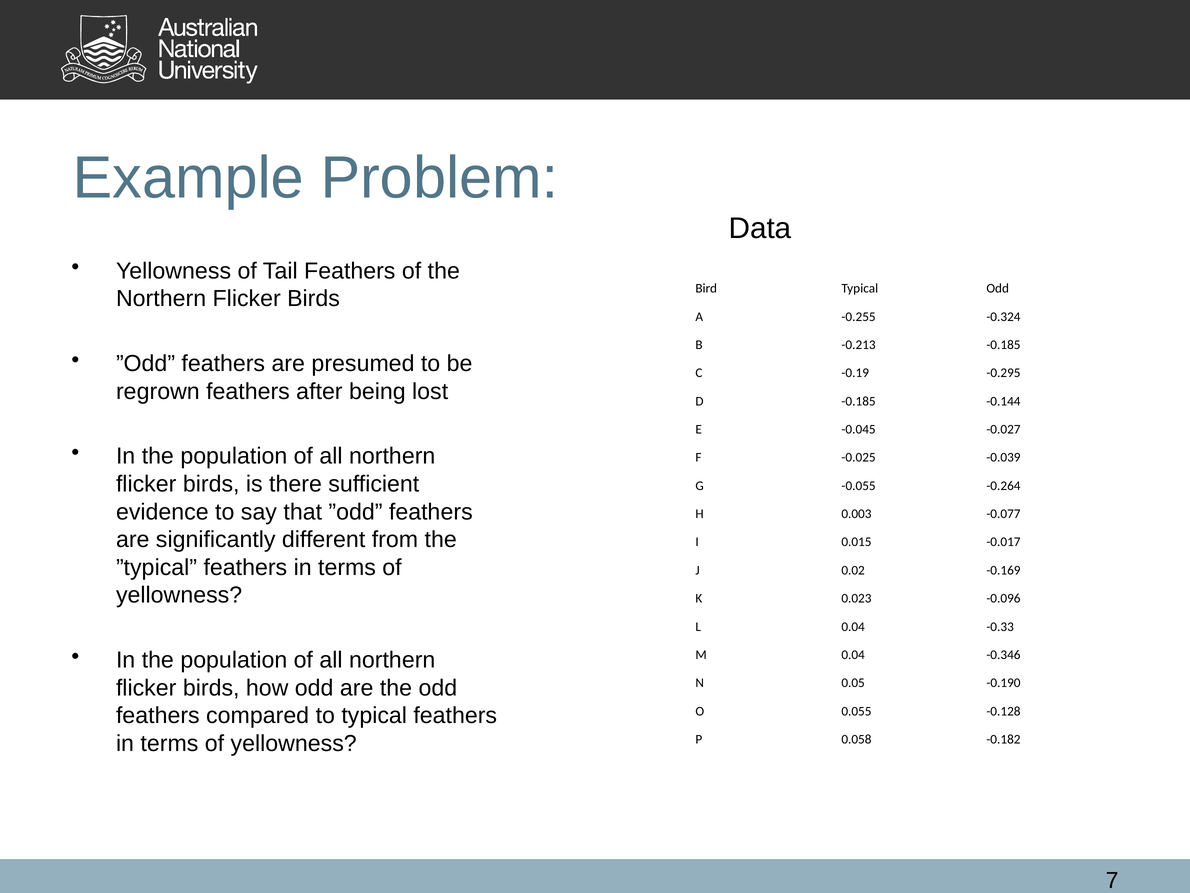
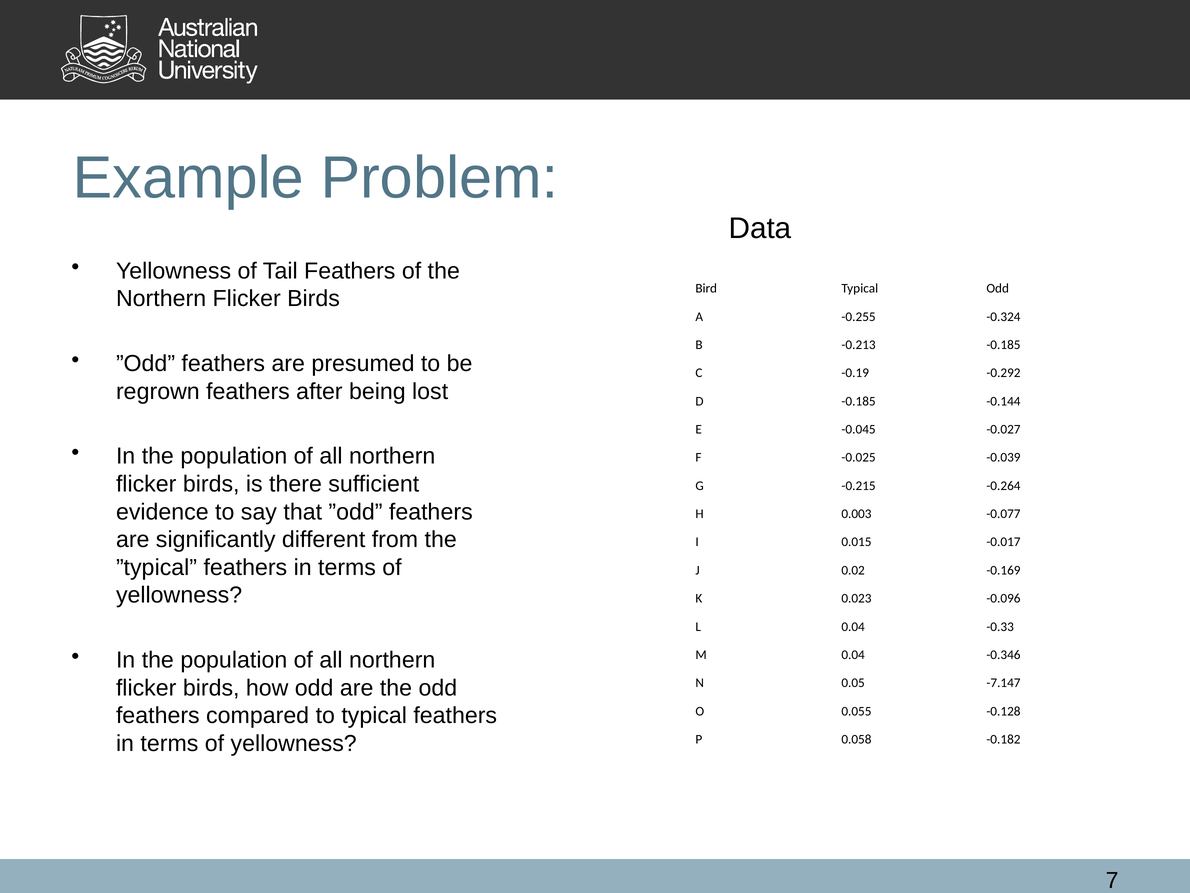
-0.295: -0.295 -> -0.292 (1003, 373)
-0.055: -0.055 -> -0.215 (859, 486)
-0.190: -0.190 -> -7.147 (1003, 683)
